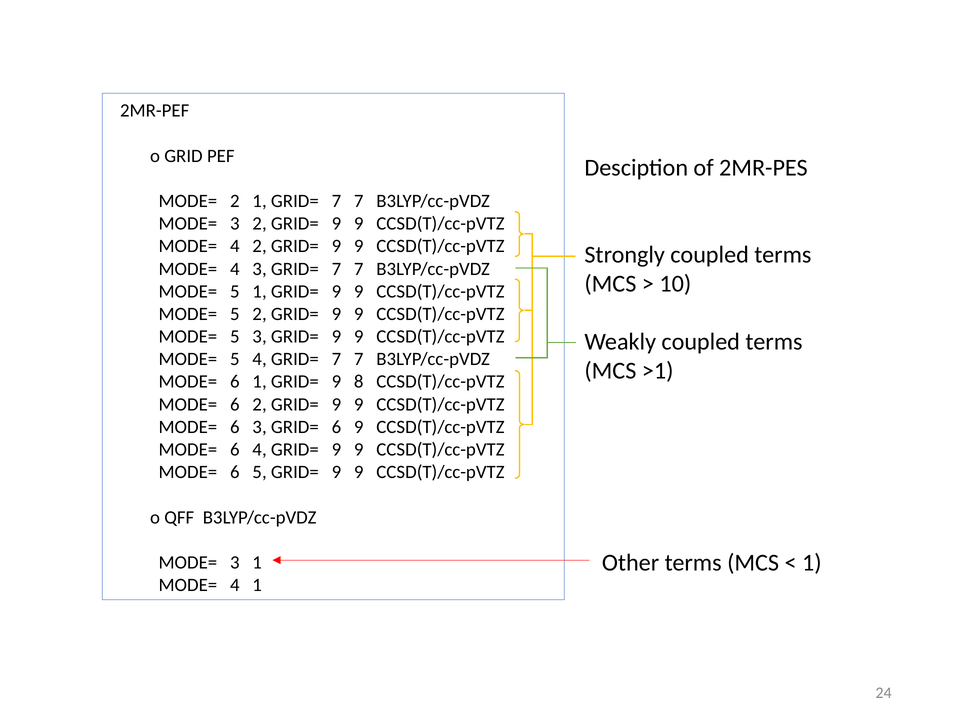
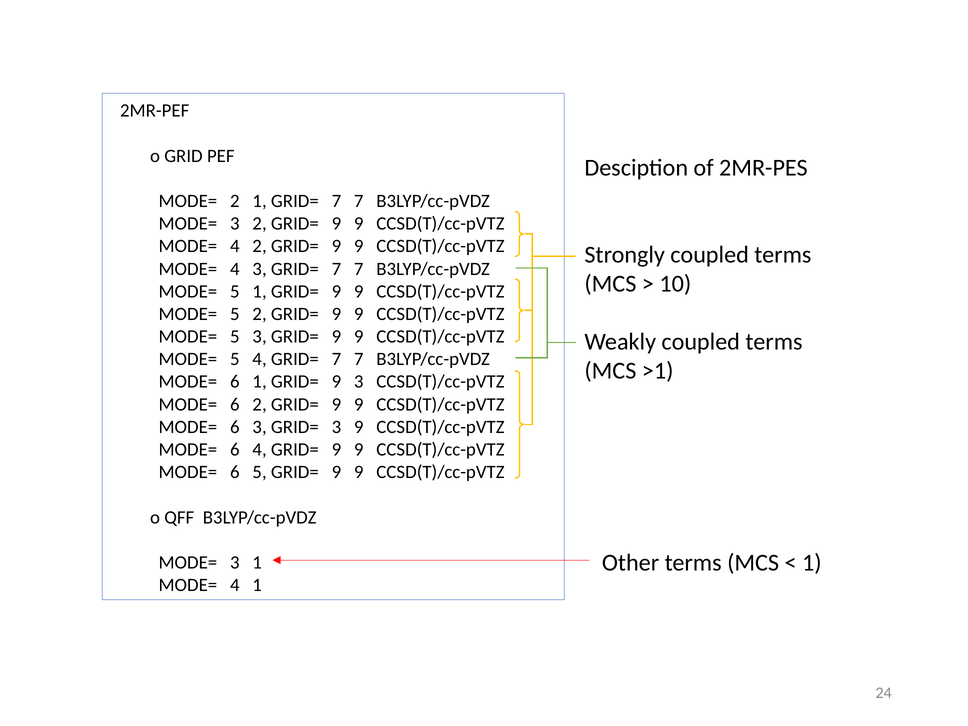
9 8: 8 -> 3 (359, 382)
GRID= 6: 6 -> 3 (336, 427)
